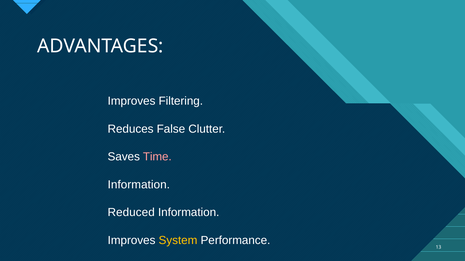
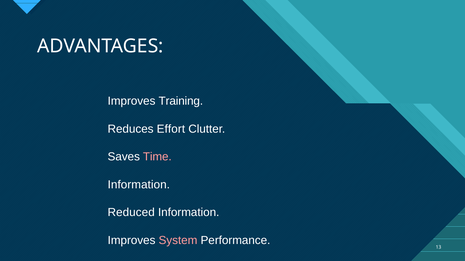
Filtering: Filtering -> Training (181, 101)
False: False -> Effort (171, 129)
System colour: yellow -> pink (178, 241)
